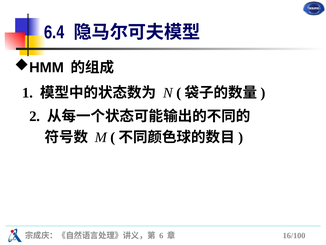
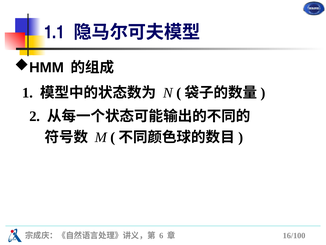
6.4: 6.4 -> 1.1 (54, 32)
